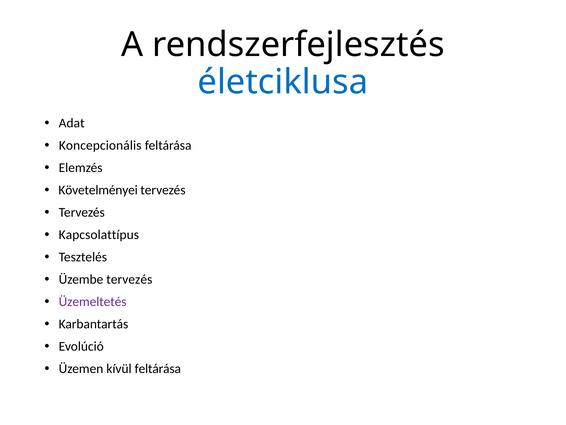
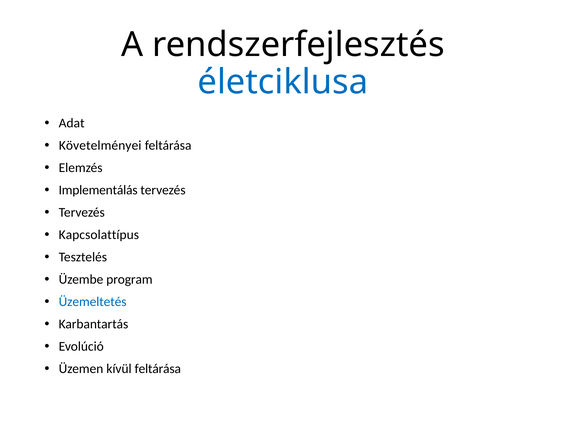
Koncepcionális: Koncepcionális -> Követelményei (100, 145)
Követelményei: Követelményei -> Implementálás (98, 190)
Üzembe tervezés: tervezés -> program (129, 279)
Üzemeltetés colour: purple -> blue (93, 301)
